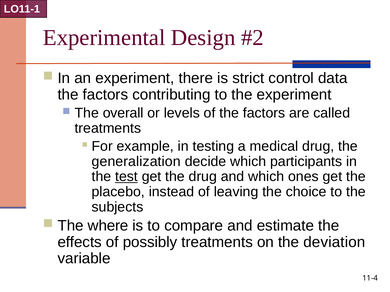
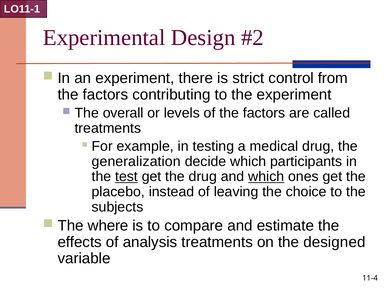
data: data -> from (333, 78)
which underline: none -> present (266, 177)
possibly: possibly -> analysis (150, 243)
deviation: deviation -> designed (334, 243)
